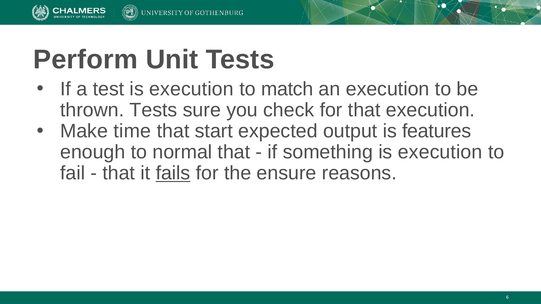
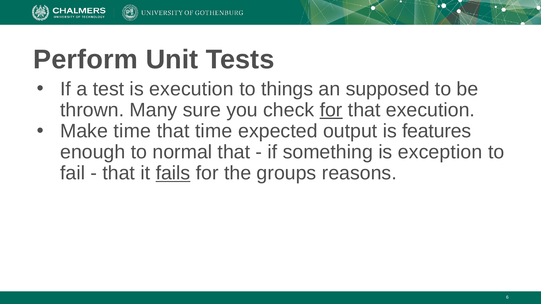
match: match -> things (287, 89)
an execution: execution -> supposed (388, 89)
thrown Tests: Tests -> Many (154, 110)
for underline: none -> present (331, 110)
that start: start -> time (214, 131)
something is execution: execution -> exception (440, 152)
ensure: ensure -> groups (287, 173)
